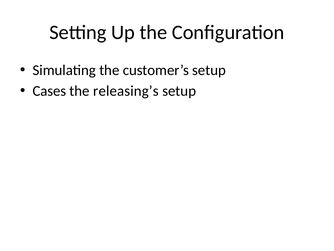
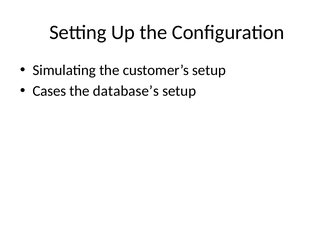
releasing’s: releasing’s -> database’s (126, 91)
